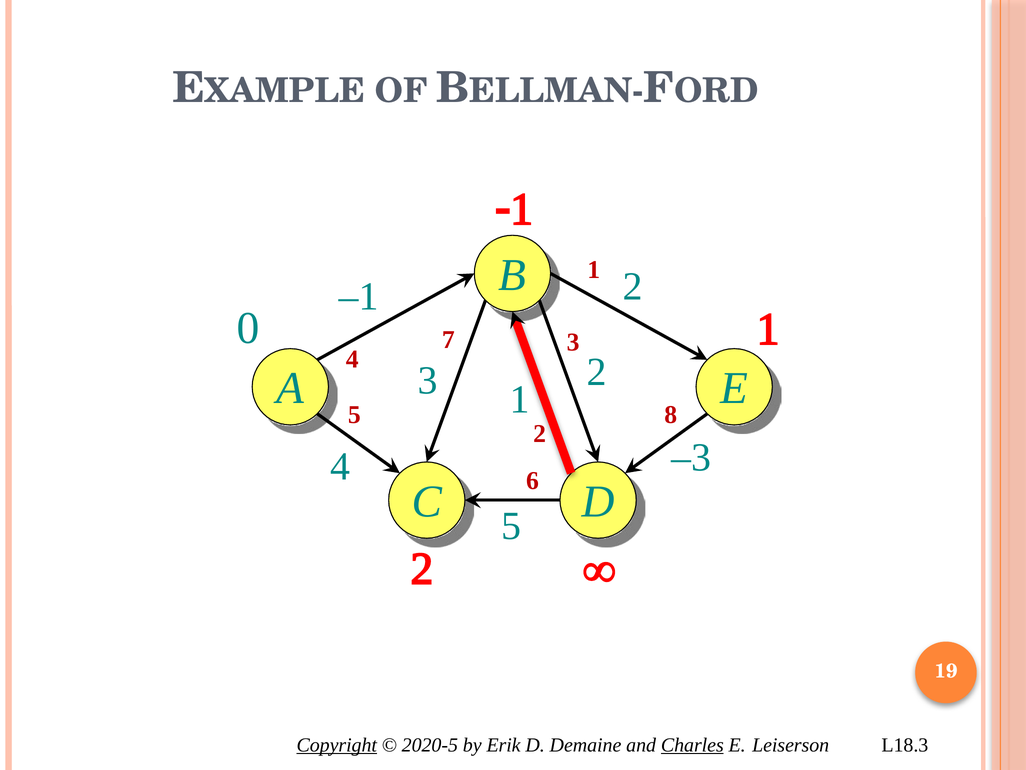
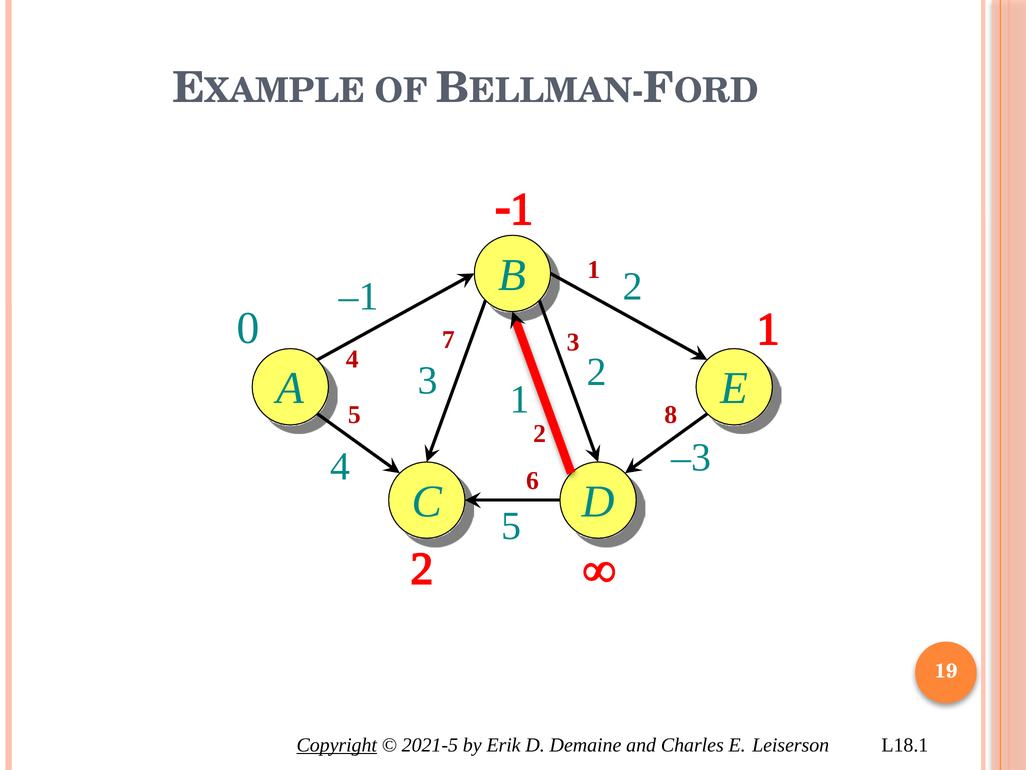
2020-5: 2020-5 -> 2021-5 (430, 744)
Charles underline: present -> none (692, 744)
L18.3: L18.3 -> L18.1 (905, 744)
